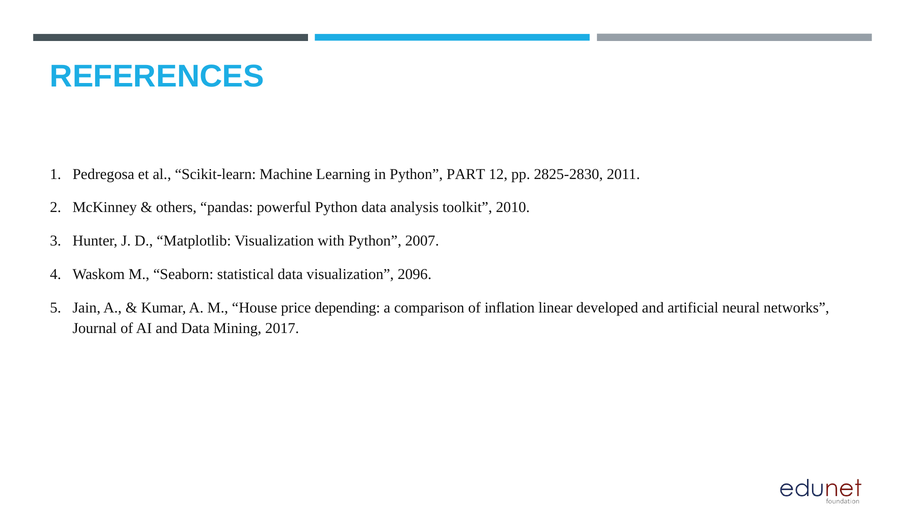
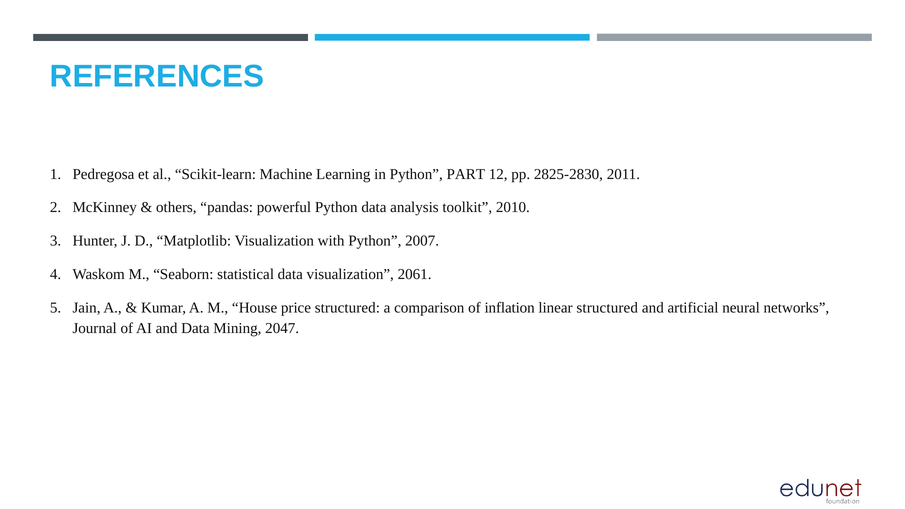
2096: 2096 -> 2061 (415, 274)
price depending: depending -> structured (347, 308)
linear developed: developed -> structured (607, 308)
2017: 2017 -> 2047 (282, 328)
